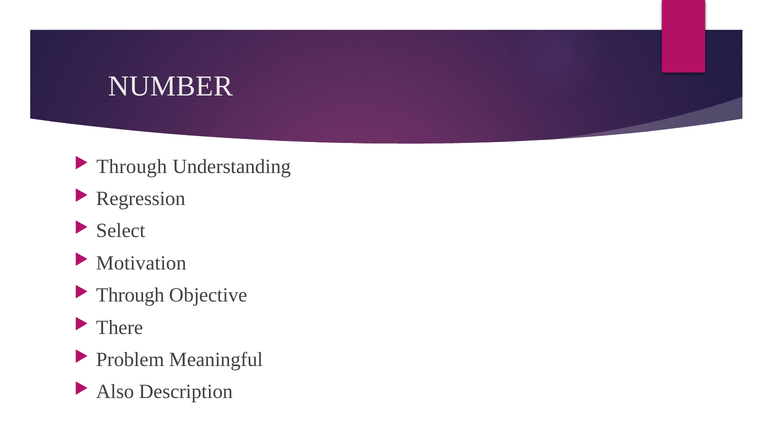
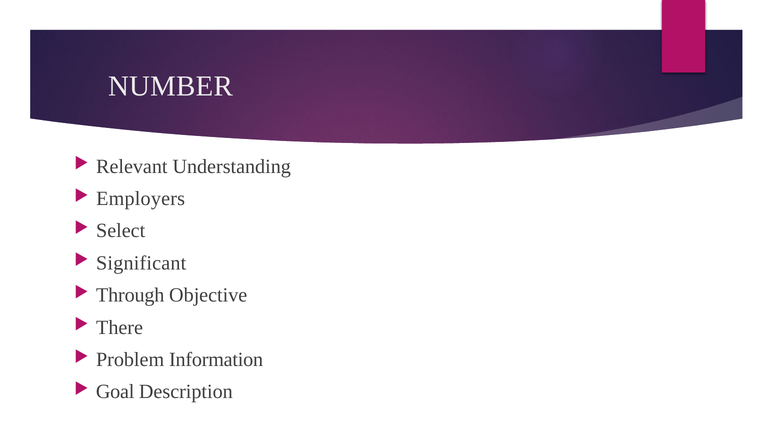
Through: Through -> Relevant (132, 166)
Regression: Regression -> Employers (141, 199)
Motivation: Motivation -> Significant (141, 263)
Meaningful: Meaningful -> Information (216, 359)
Also: Also -> Goal (115, 392)
